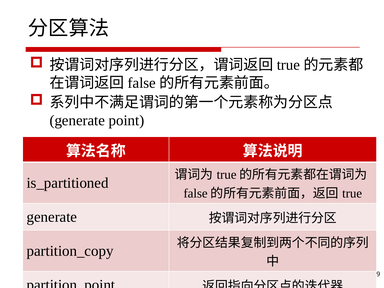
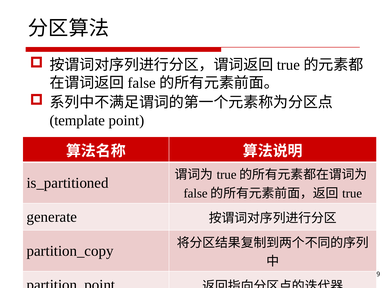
generate: generate -> template (77, 120)
